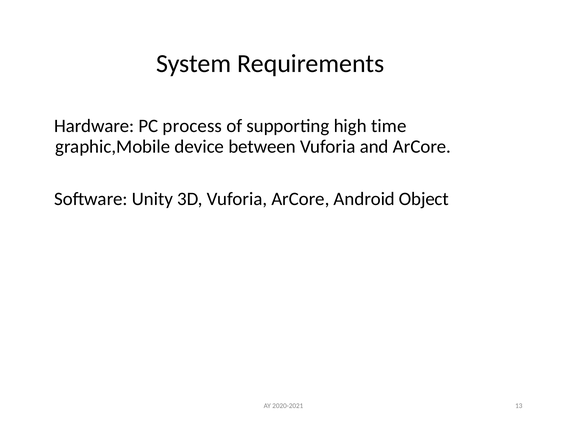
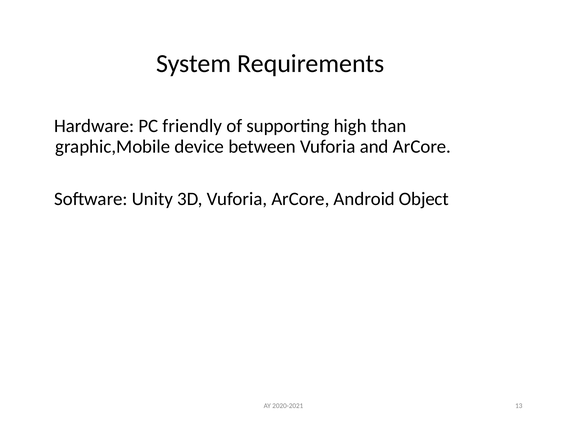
process: process -> friendly (192, 126)
time: time -> than (389, 126)
